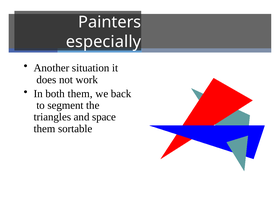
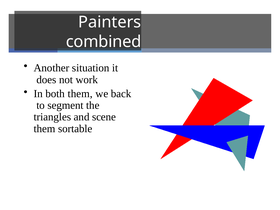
especially: especially -> combined (104, 42)
space: space -> scene (104, 117)
